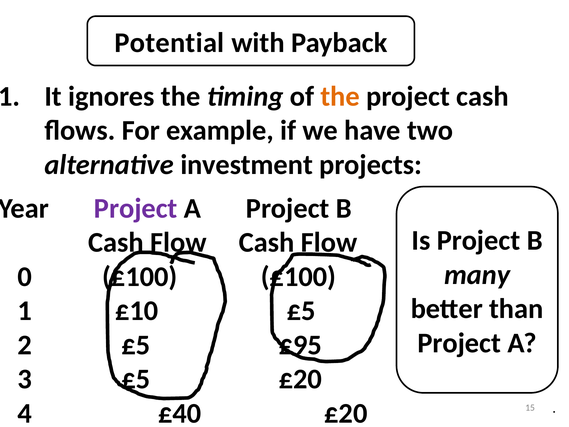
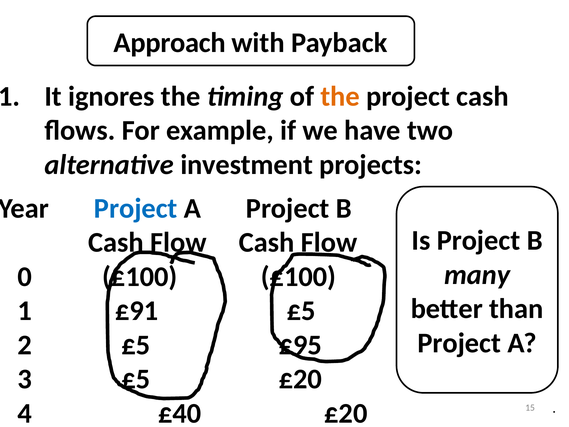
Potential: Potential -> Approach (170, 43)
Project colour: purple -> blue (136, 208)
£10: £10 -> £91 (137, 311)
